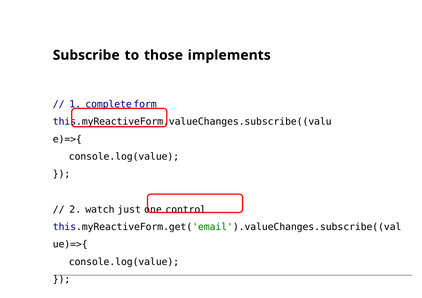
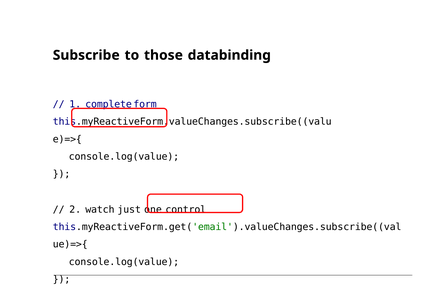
implements: implements -> databinding (229, 55)
